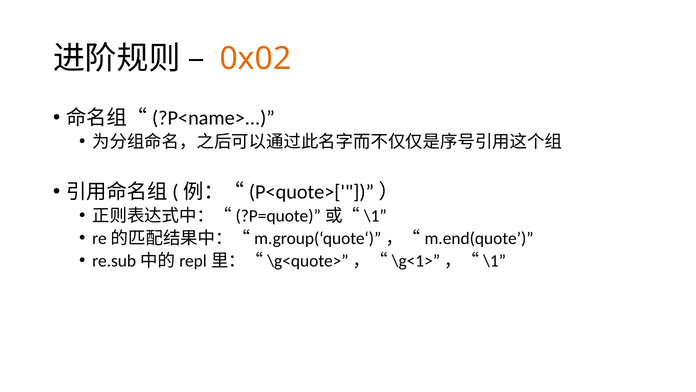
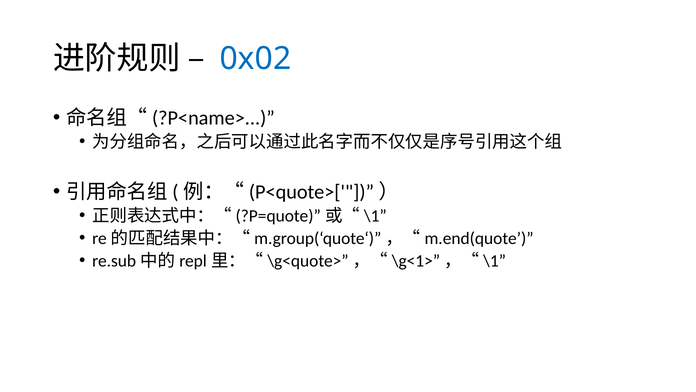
0x02 colour: orange -> blue (256, 58)
